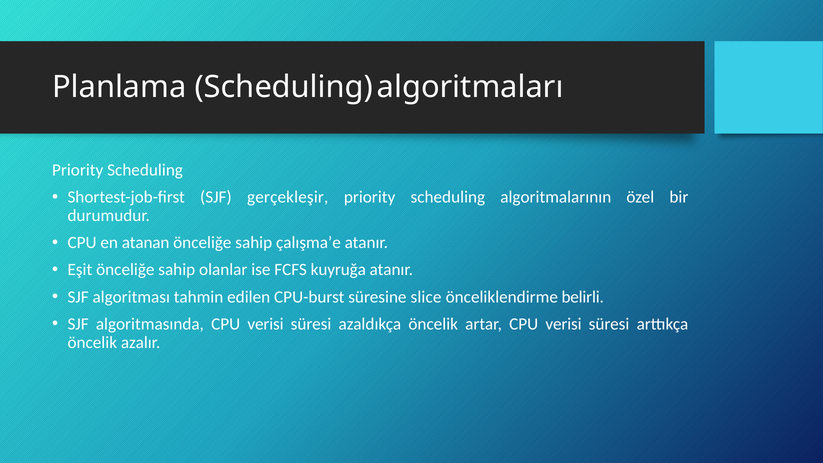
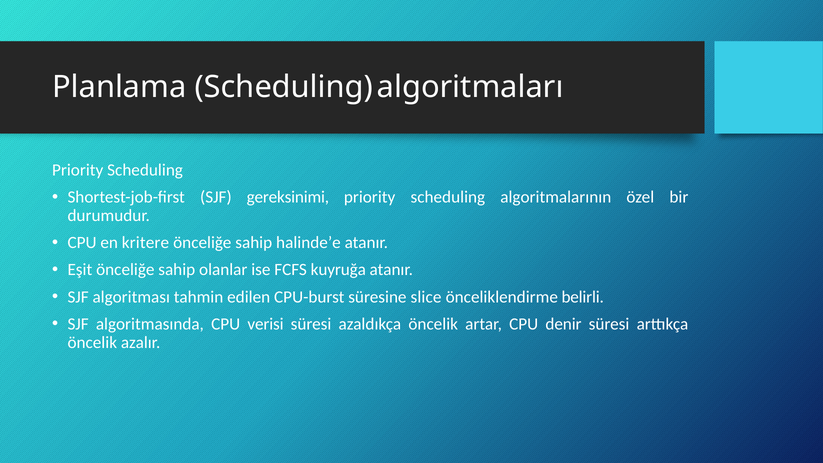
gerçekleşir: gerçekleşir -> gereksinimi (288, 197)
atanan: atanan -> kritere (145, 243)
çalışma’e: çalışma’e -> halinde’e (308, 243)
artar CPU verisi: verisi -> denir (564, 324)
